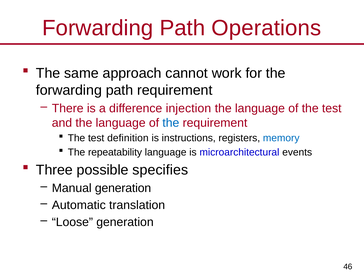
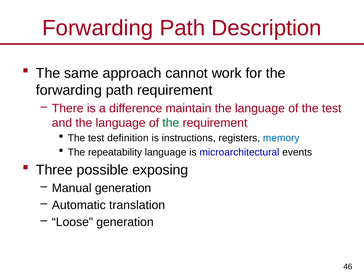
Operations: Operations -> Description (266, 28)
injection: injection -> maintain (188, 108)
the colour: blue -> green (171, 123)
specifies: specifies -> exposing (160, 170)
